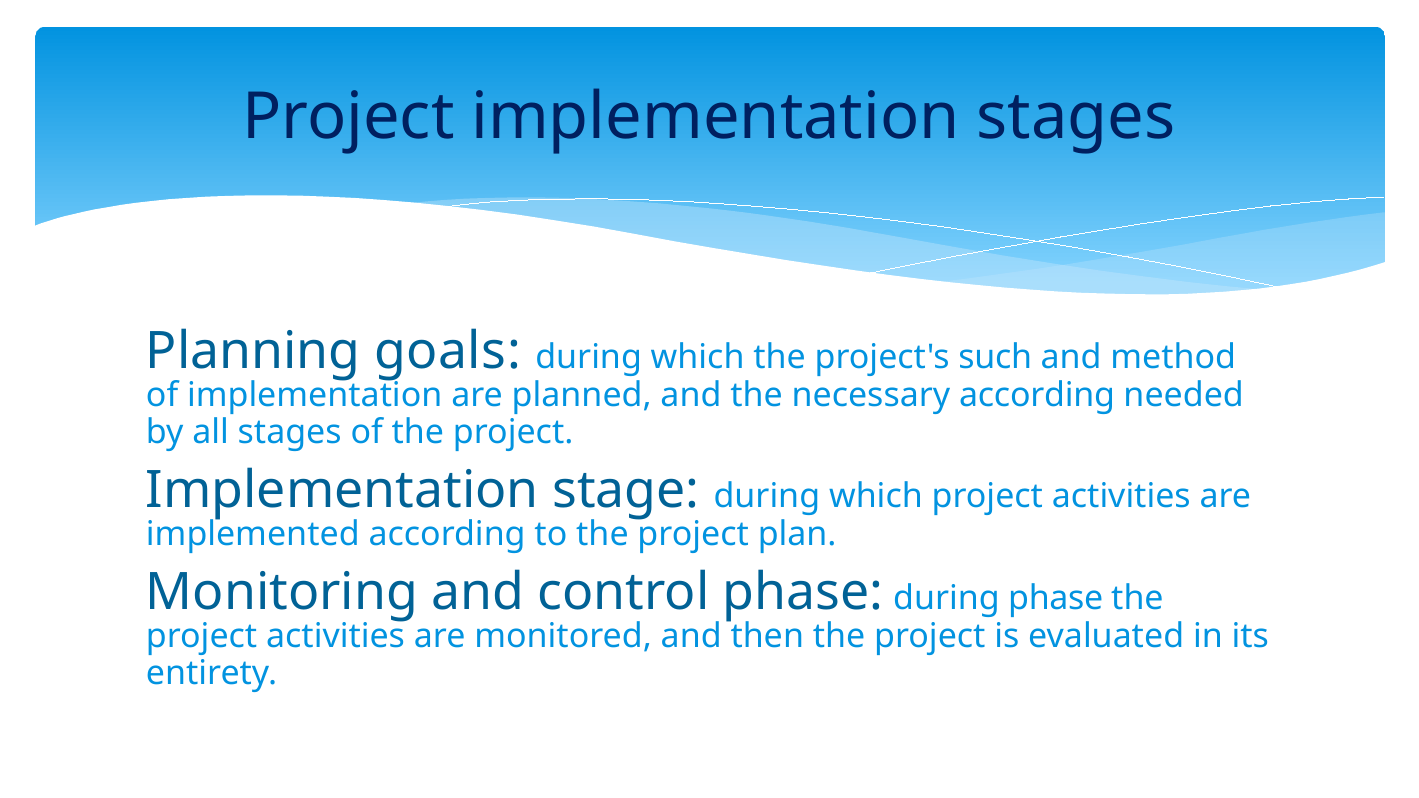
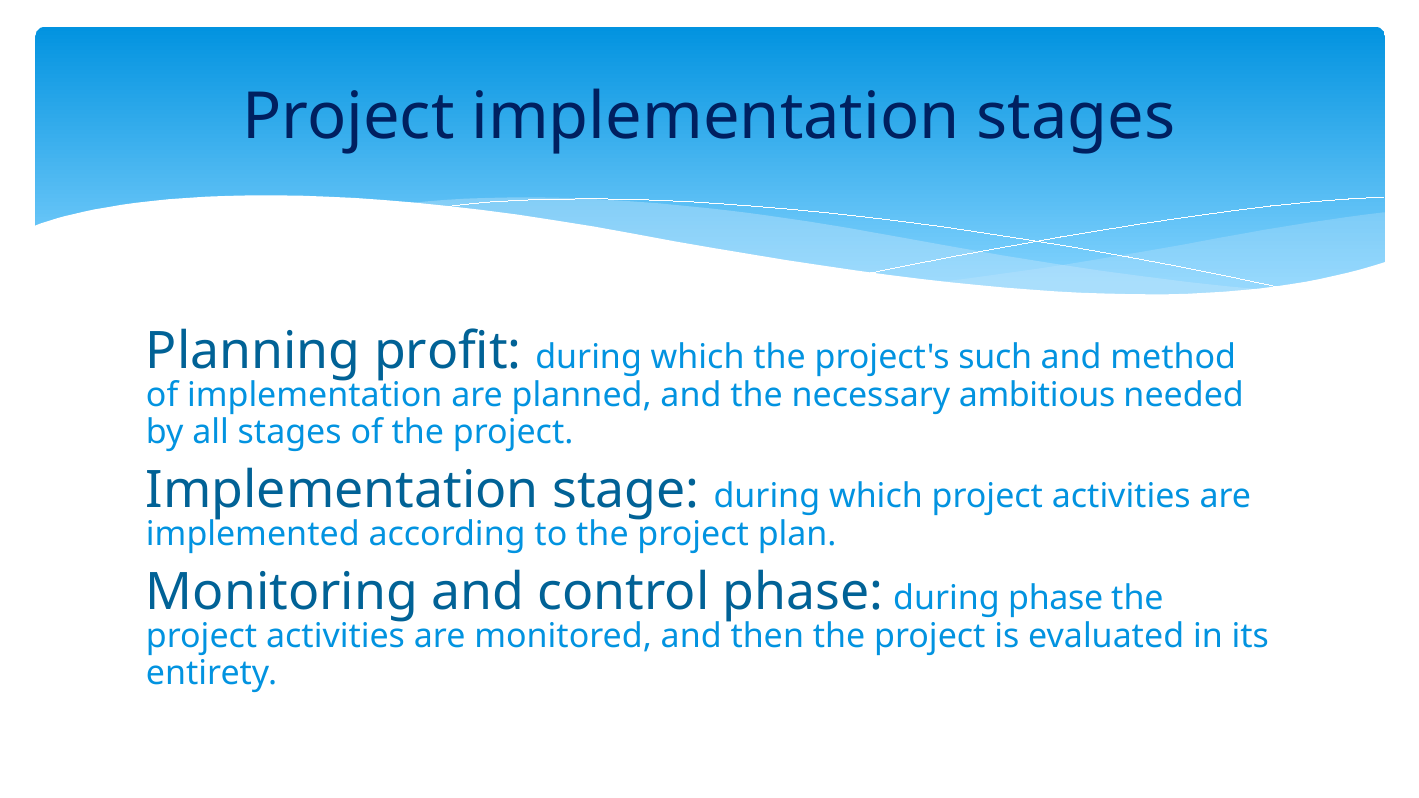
goals: goals -> profit (448, 351)
necessary according: according -> ambitious (1037, 395)
